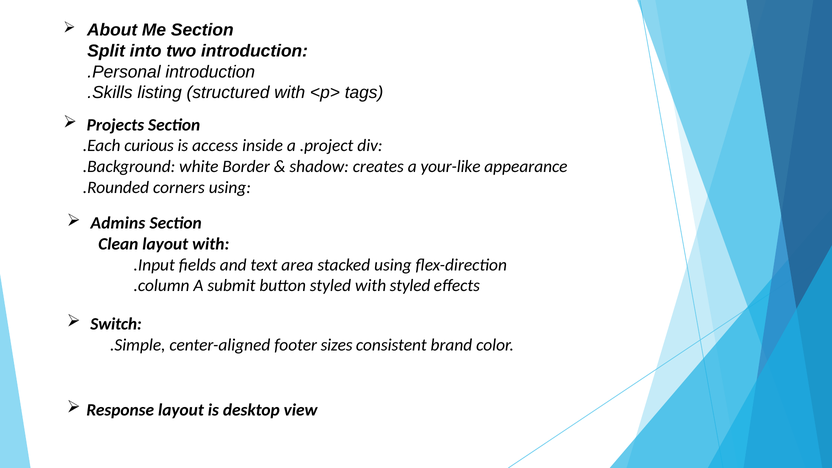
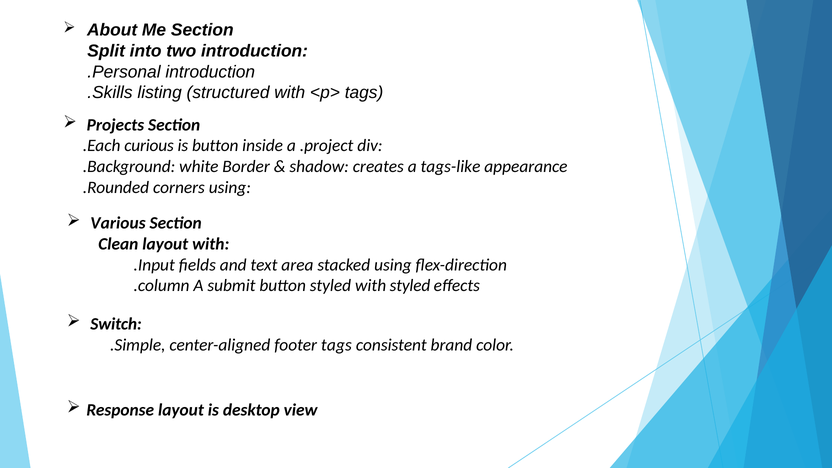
is access: access -> button (215, 146)
your-like: your-like -> tags-like (450, 167)
Admins: Admins -> Various (118, 223)
footer sizes: sizes -> tags (336, 345)
